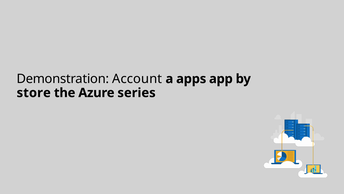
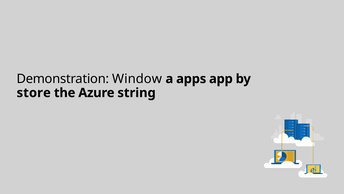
Account: Account -> Window (137, 79)
series: series -> string (137, 93)
